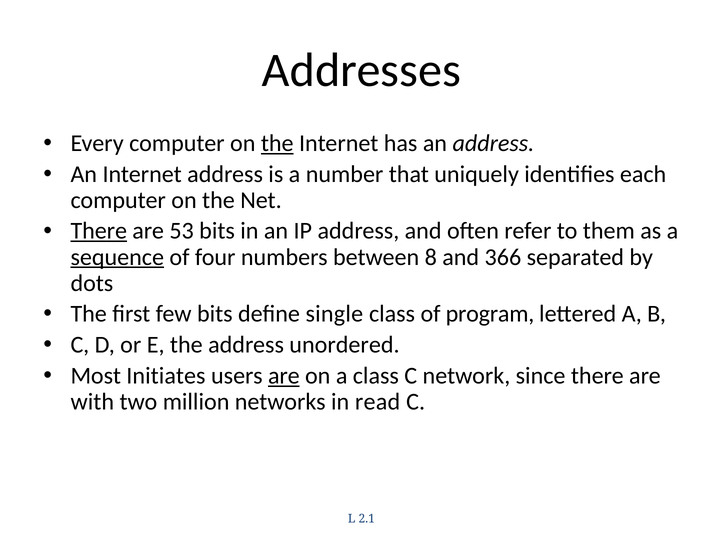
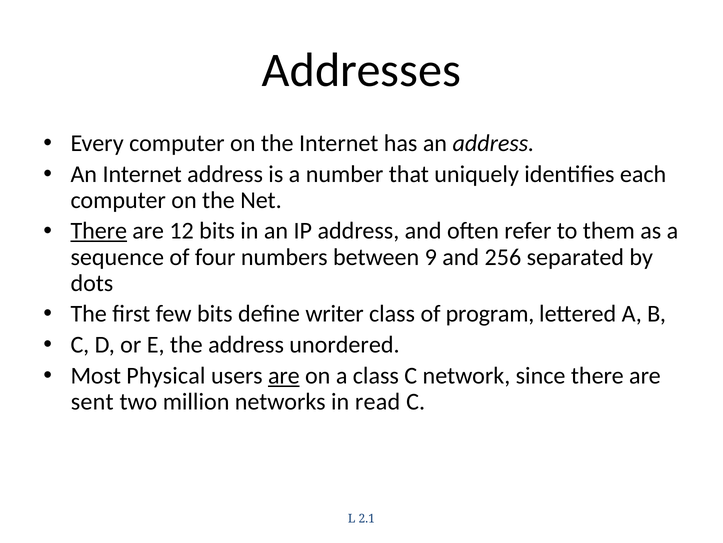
the underline: present -> none (277, 143)
53: 53 -> 12 (182, 231)
sequence underline: present -> none (117, 257)
8: 8 -> 9 (431, 257)
366: 366 -> 256 (503, 257)
single: single -> writer (335, 314)
Initiates: Initiates -> Physical (166, 375)
with: with -> sent (92, 401)
